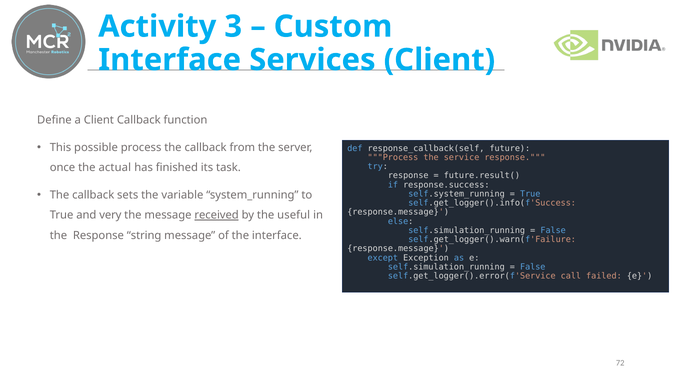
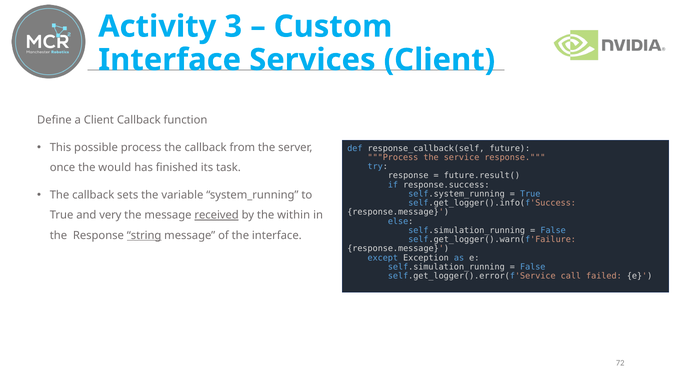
actual: actual -> would (115, 168)
useful: useful -> within (294, 215)
string underline: none -> present (144, 236)
